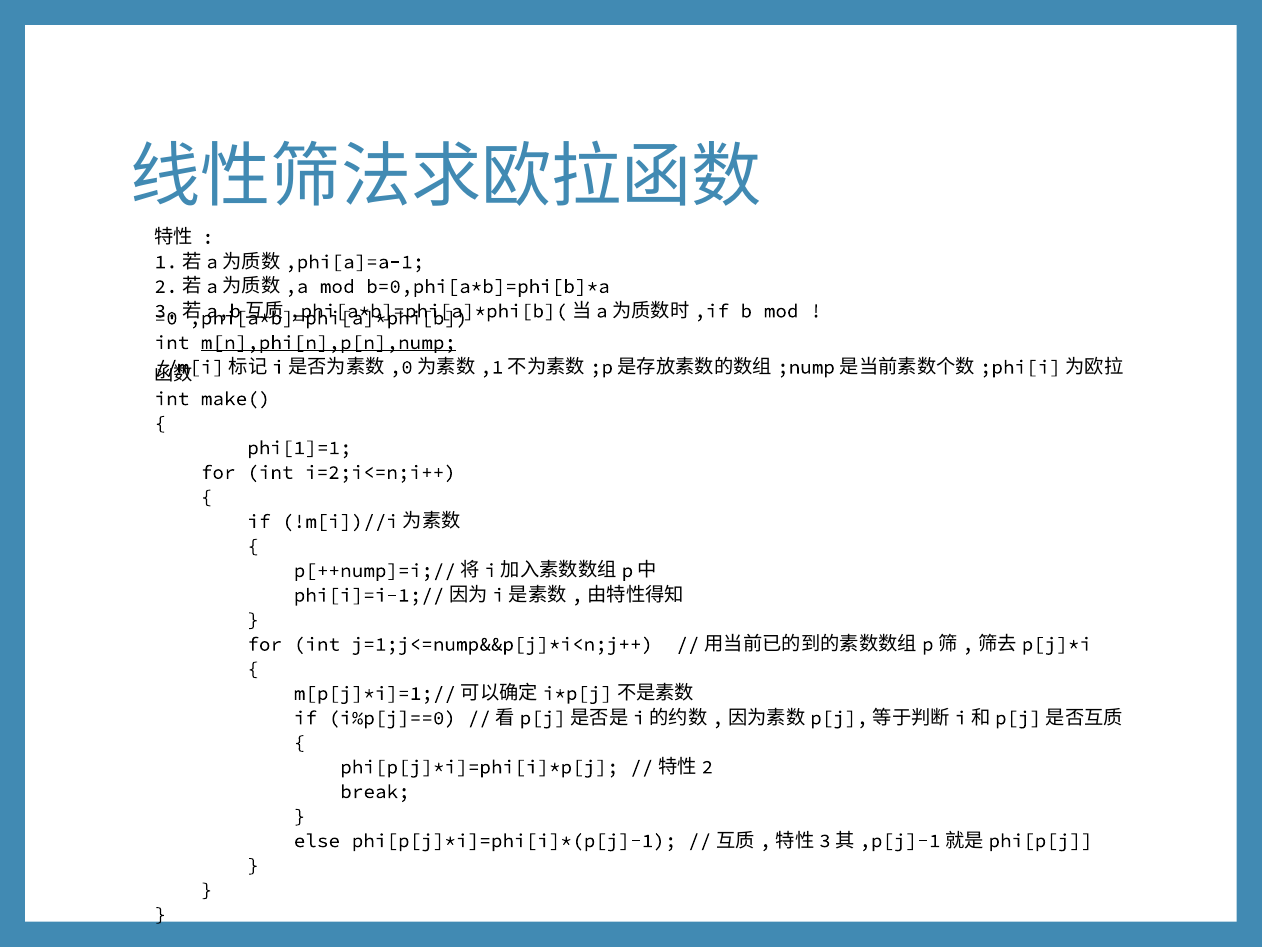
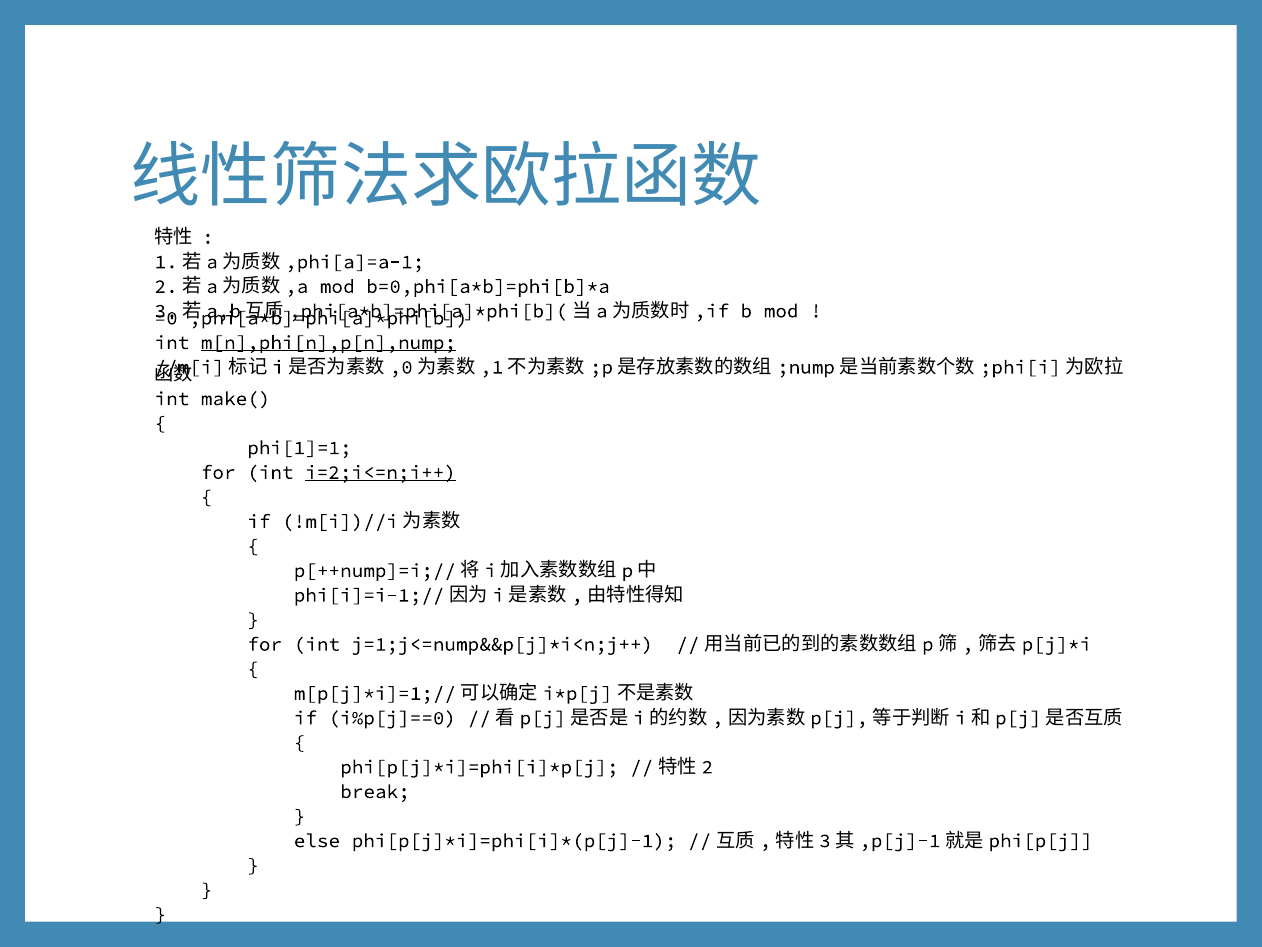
i=2;i<=n;i++ underline: none -> present (380, 472)
